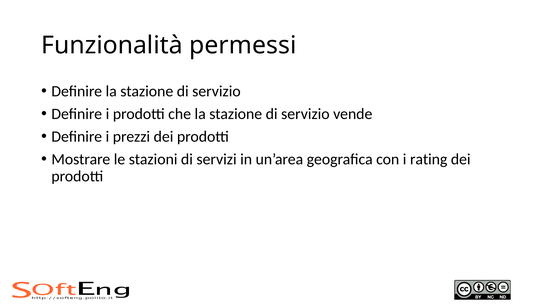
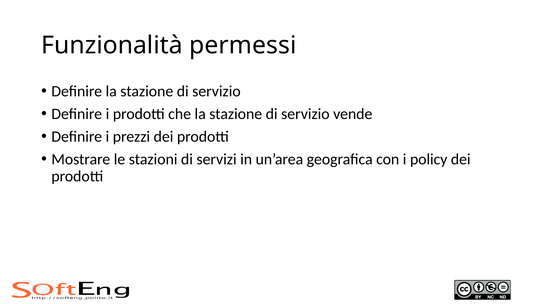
rating: rating -> policy (429, 160)
